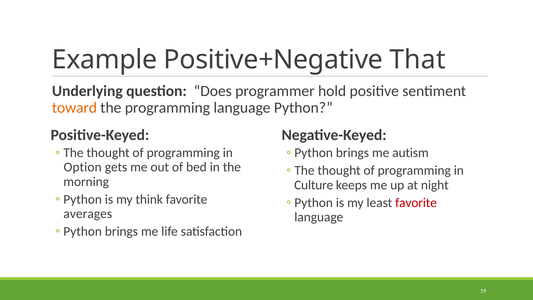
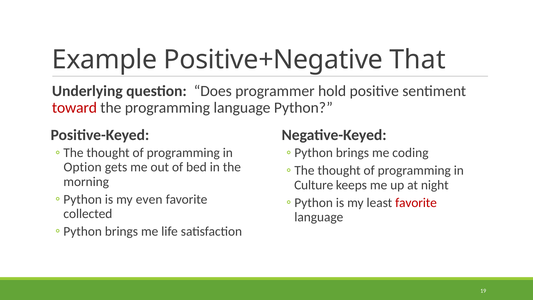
toward colour: orange -> red (74, 108)
autism: autism -> coding (410, 153)
think: think -> even (149, 199)
averages: averages -> collected (88, 214)
